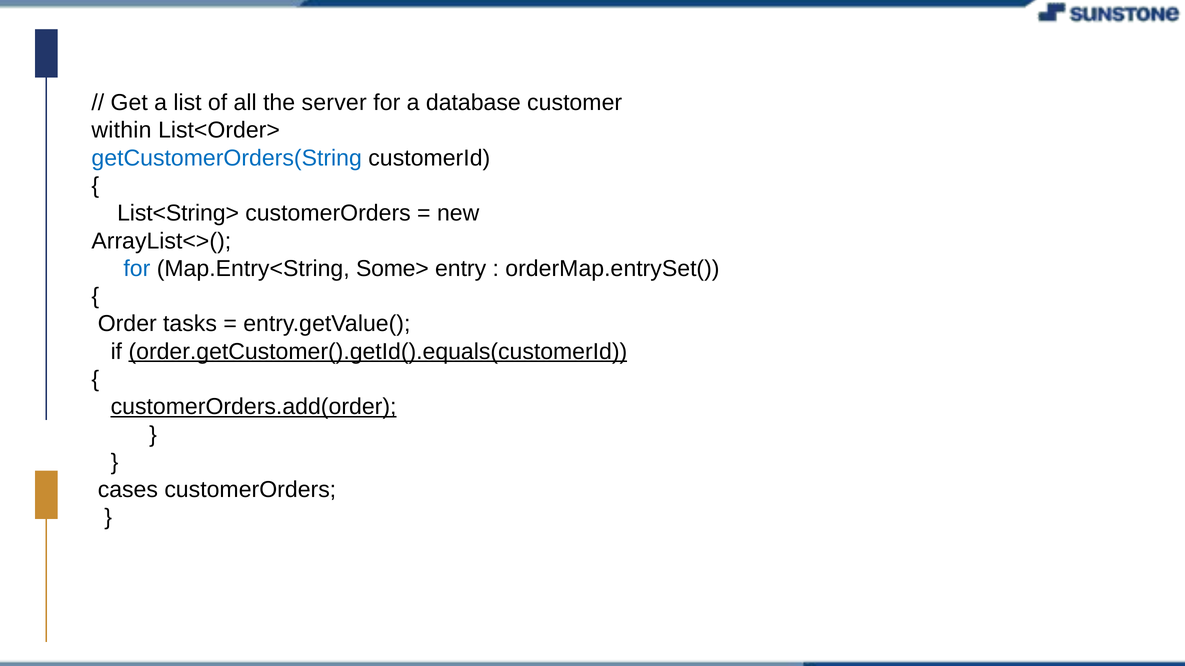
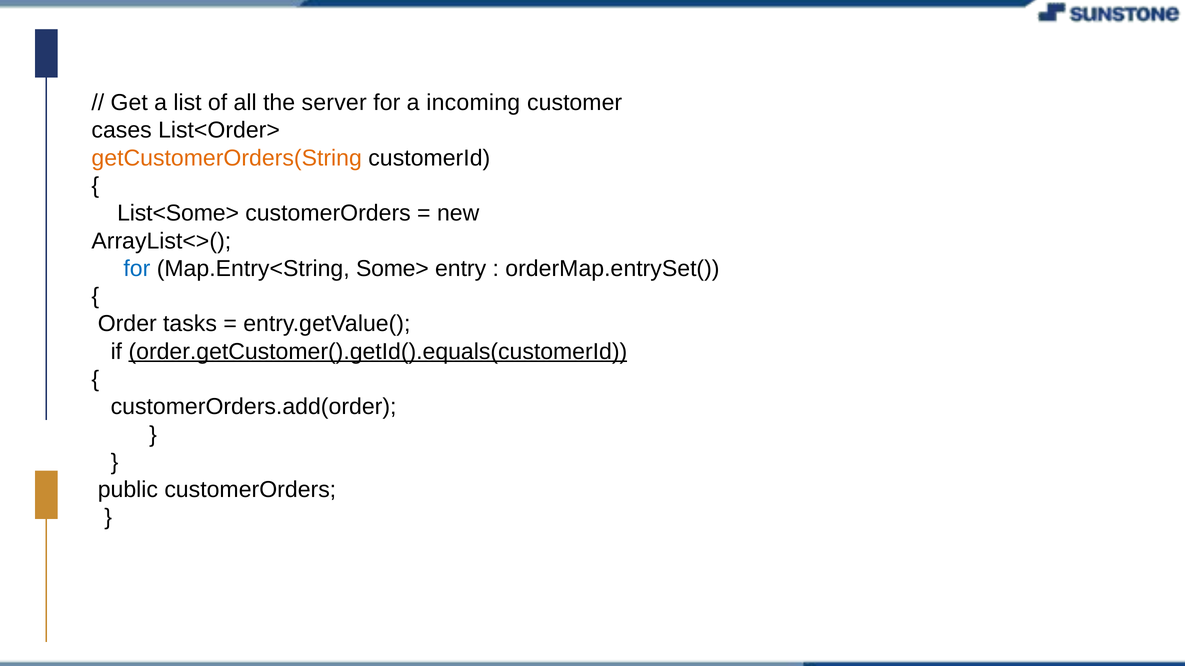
database: database -> incoming (473, 103)
within: within -> cases (122, 130)
getCustomerOrders(String colour: blue -> orange (227, 158)
List<String>: List<String> -> List<Some> (178, 213)
customerOrders.add(order underline: present -> none (254, 407)
cases: cases -> public (128, 490)
